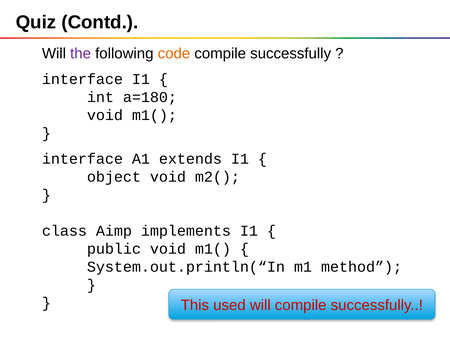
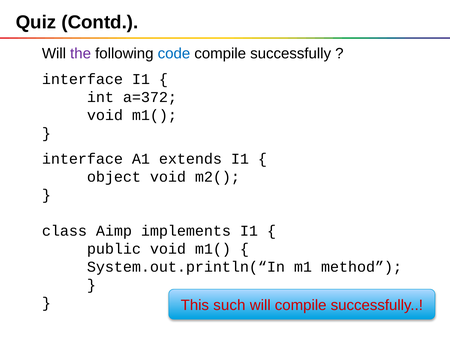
code colour: orange -> blue (174, 53)
a=180: a=180 -> a=372 (150, 97)
used: used -> such (229, 305)
